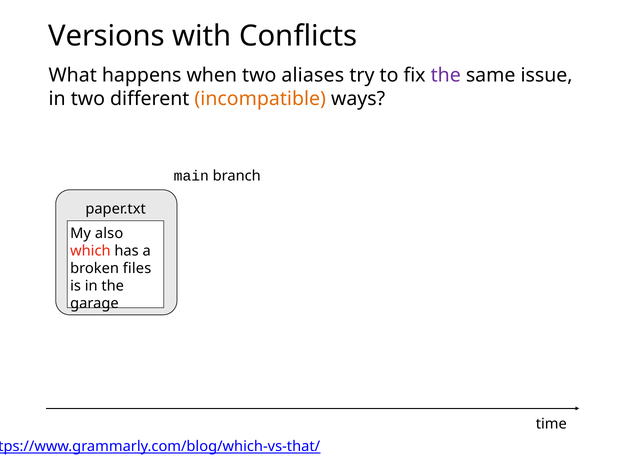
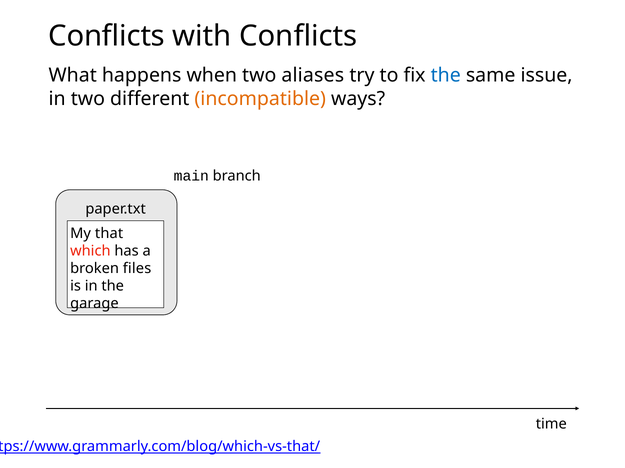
Versions: Versions -> Conflicts (107, 36)
the colour: purple -> blue (446, 75)
also: also -> that (109, 234)
